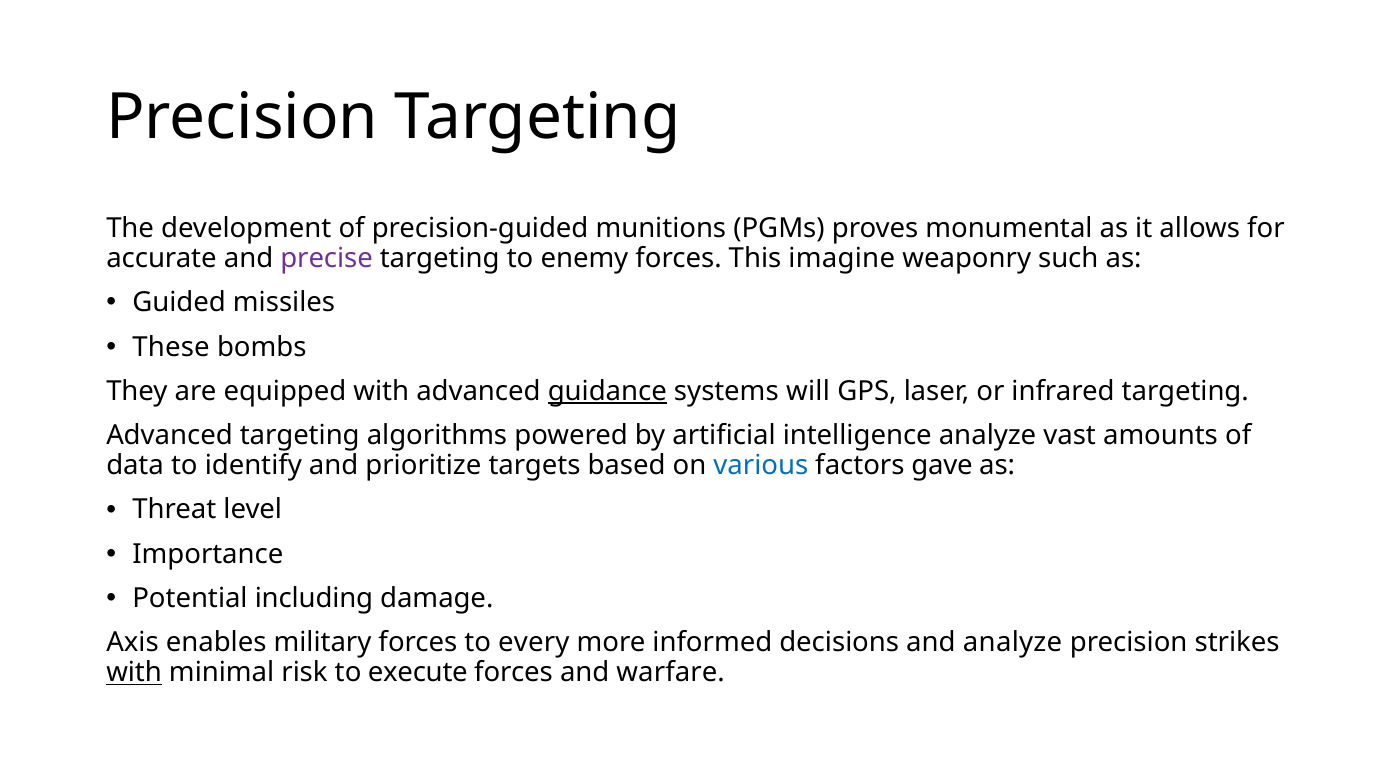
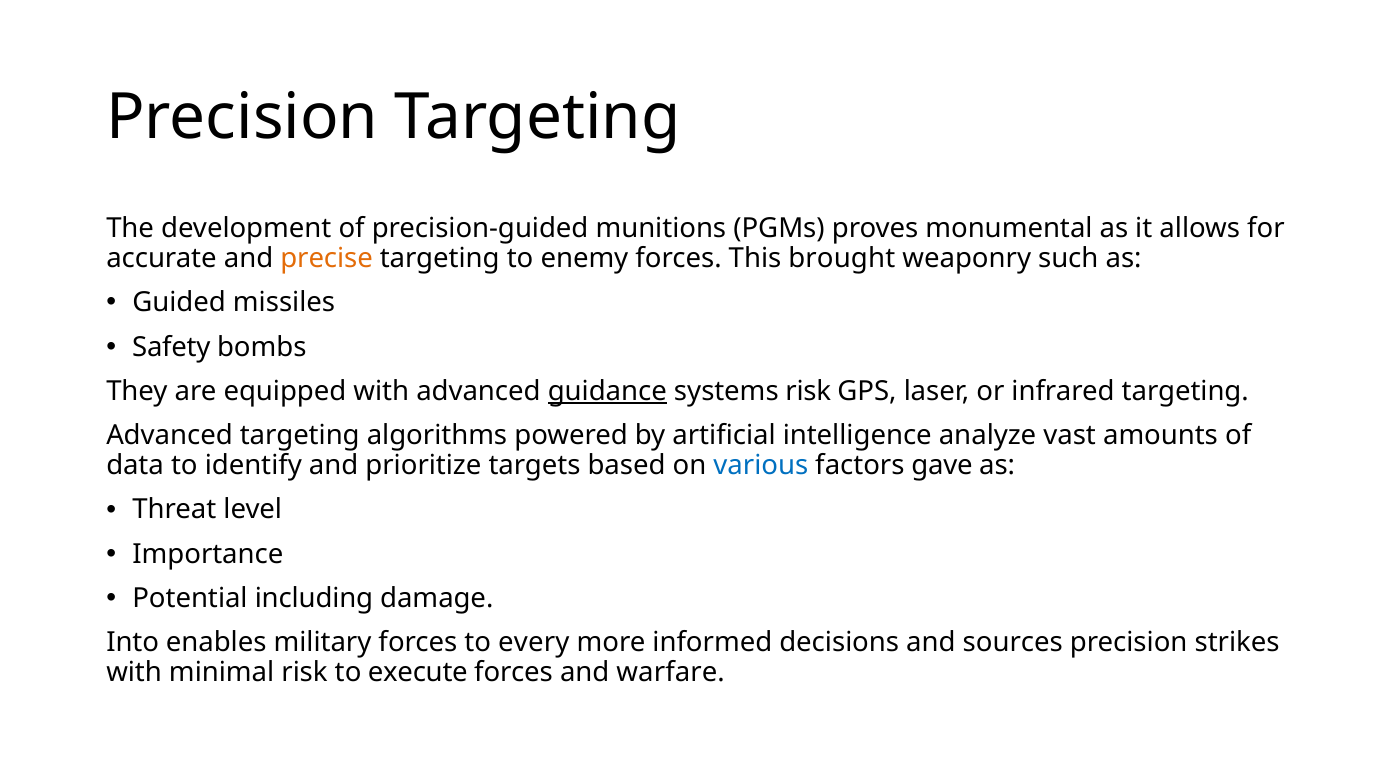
precise colour: purple -> orange (327, 258)
imagine: imagine -> brought (842, 258)
These: These -> Safety (171, 347)
systems will: will -> risk (808, 391)
Axis: Axis -> Into (133, 643)
and analyze: analyze -> sources (1013, 643)
with underline: present -> none (134, 673)
